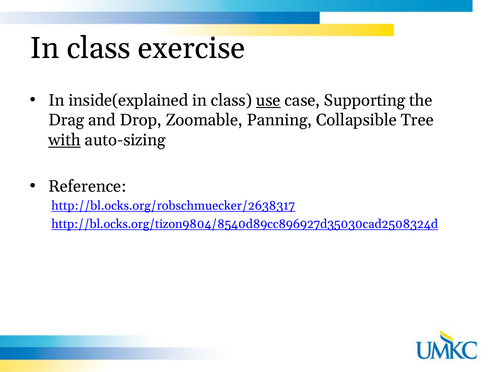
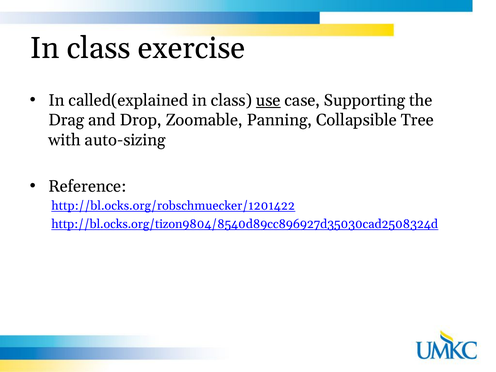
inside(explained: inside(explained -> called(explained (128, 100)
with underline: present -> none (65, 140)
http://bl.ocks.org/robschmuecker/2638317: http://bl.ocks.org/robschmuecker/2638317 -> http://bl.ocks.org/robschmuecker/1201422 (173, 206)
